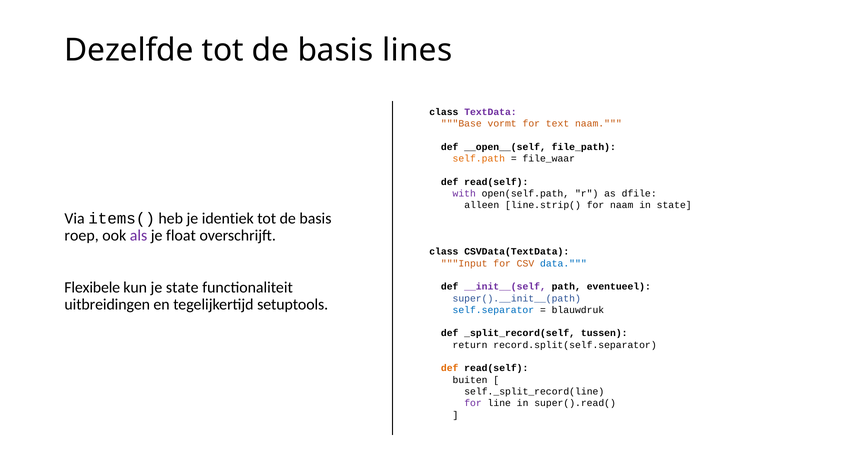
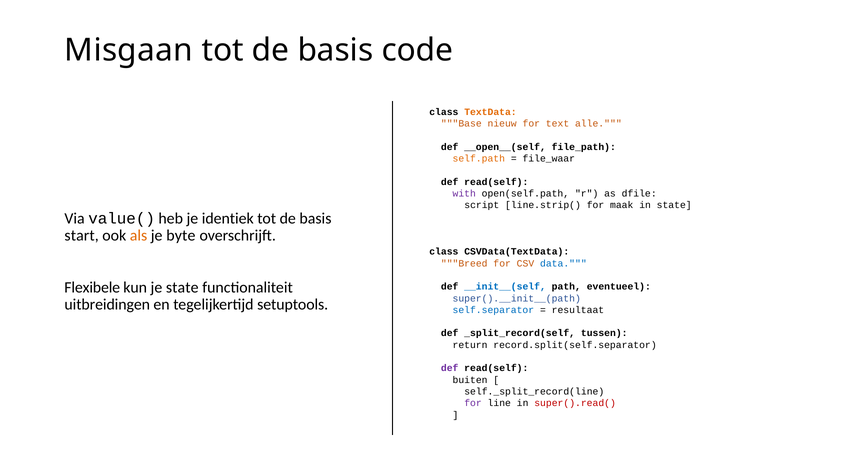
Dezelfde: Dezelfde -> Misgaan (129, 50)
lines: lines -> code (417, 50)
TextData colour: purple -> orange (490, 112)
vormt: vormt -> nieuw (502, 124)
text naam: naam -> alle (598, 124)
alleen: alleen -> script (482, 205)
for naam: naam -> maak (622, 205)
items(: items( -> value( (122, 218)
roep: roep -> start (82, 235)
als colour: purple -> orange (139, 235)
float: float -> byte (181, 235)
Input: Input -> Breed (464, 263)
__init__(self colour: purple -> blue (505, 287)
blauwdruk: blauwdruk -> resultaat (578, 310)
def colour: orange -> purple (450, 368)
super().read( colour: black -> red (575, 403)
